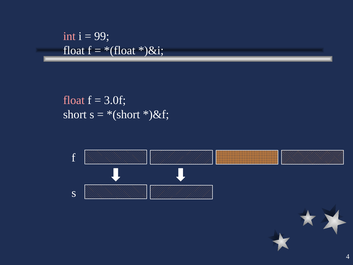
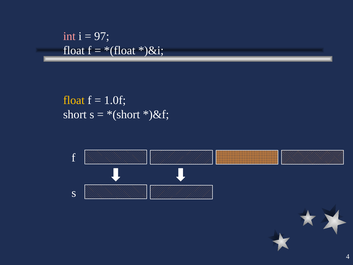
99: 99 -> 97 (102, 36)
float colour: pink -> yellow (74, 100)
3.0f: 3.0f -> 1.0f (115, 100)
